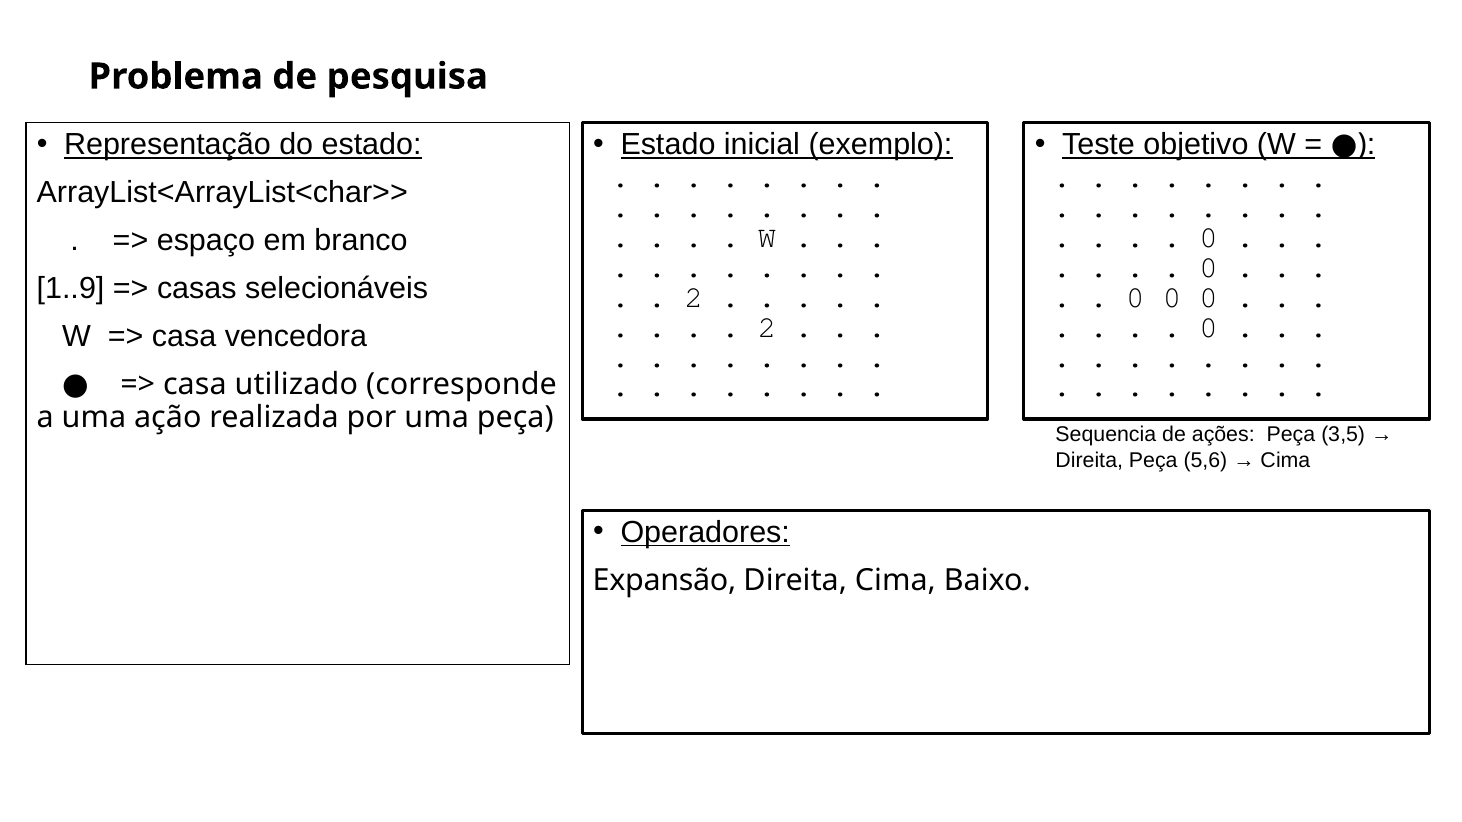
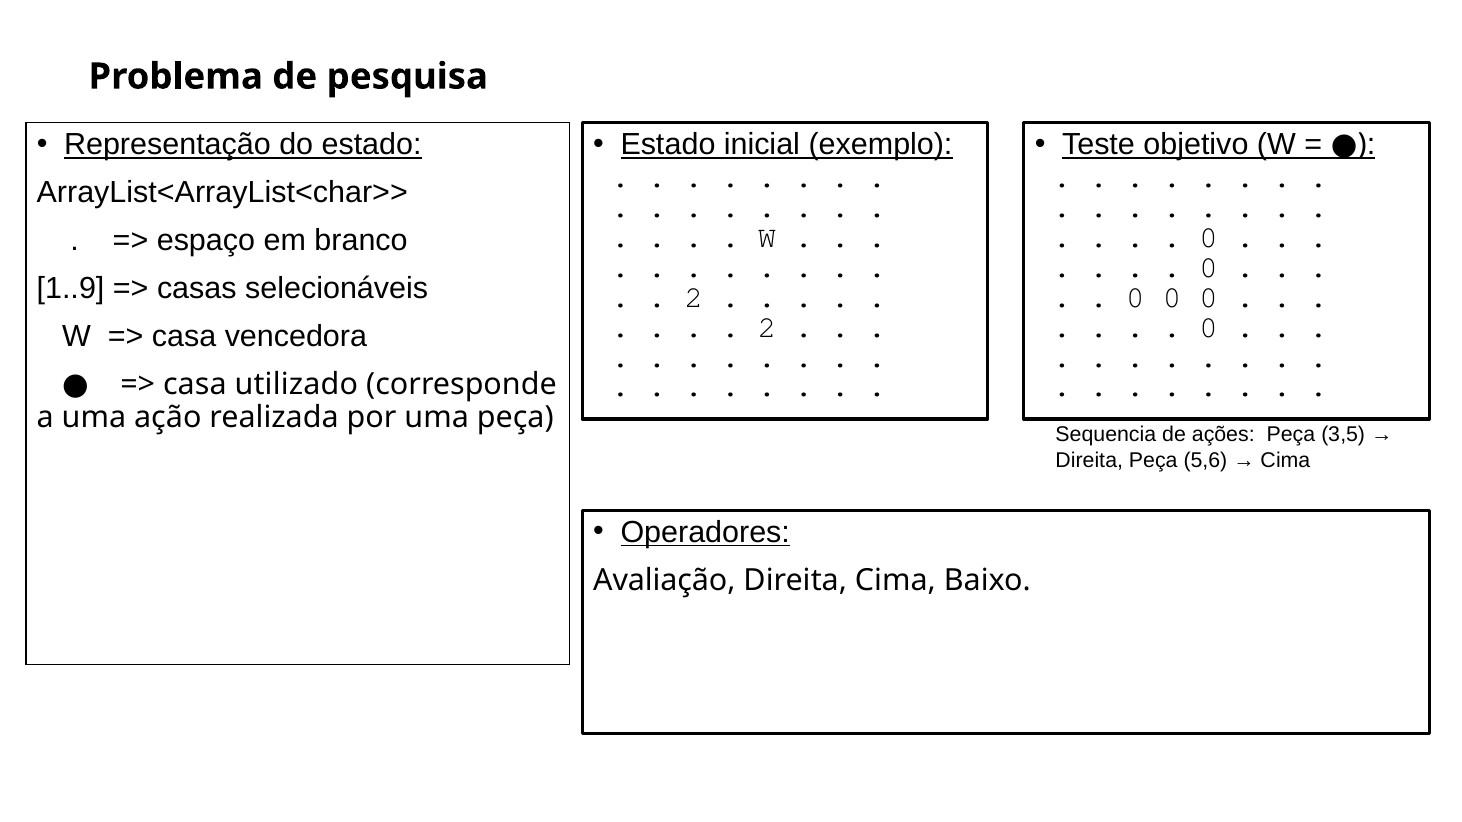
Expansão: Expansão -> Avaliação (664, 580)
